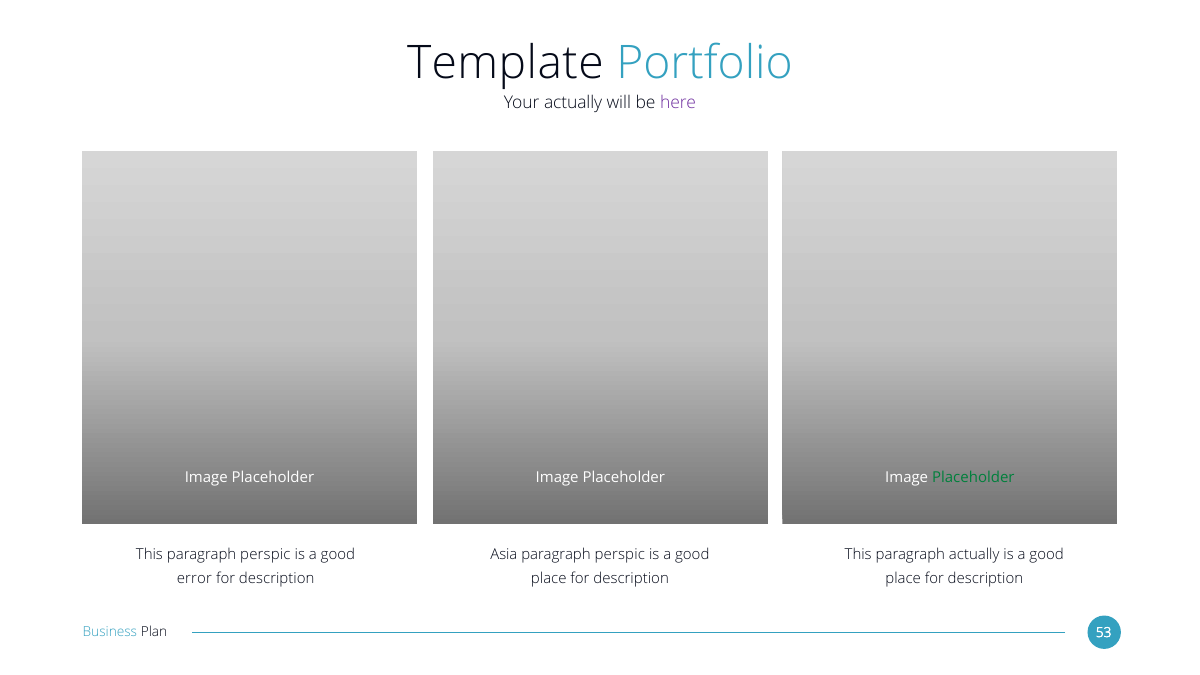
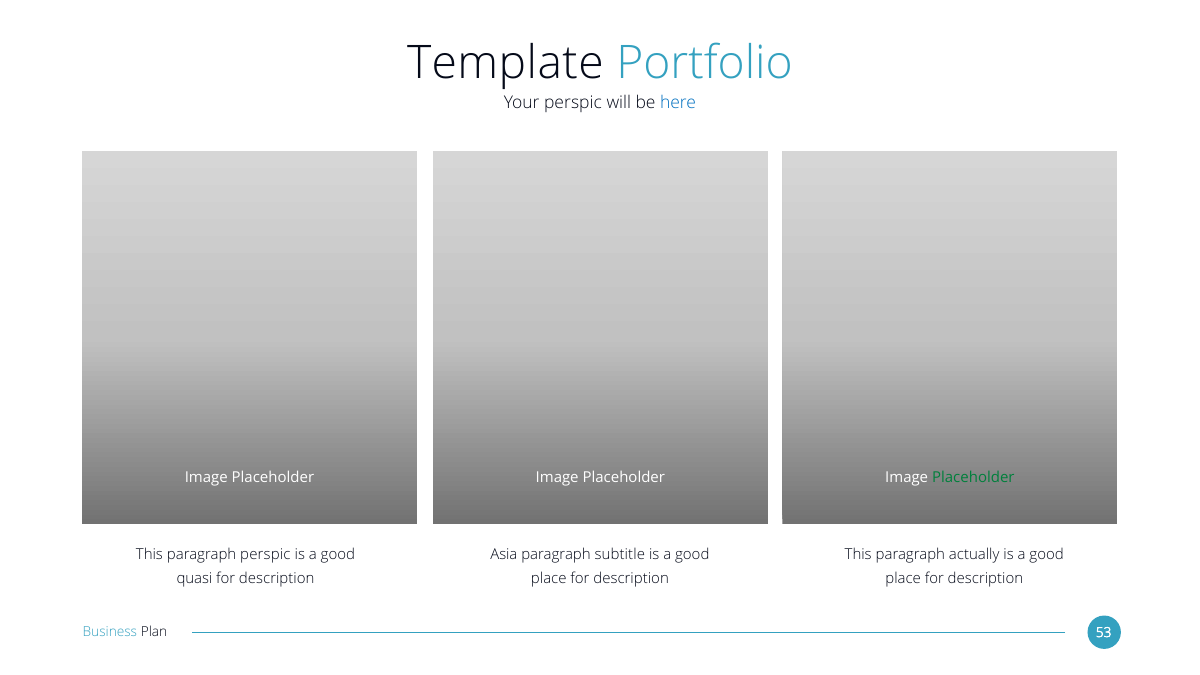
Your actually: actually -> perspic (573, 103)
here colour: purple -> blue (678, 103)
perspic: perspic -> subtitle (620, 555)
error: error -> quasi (194, 578)
